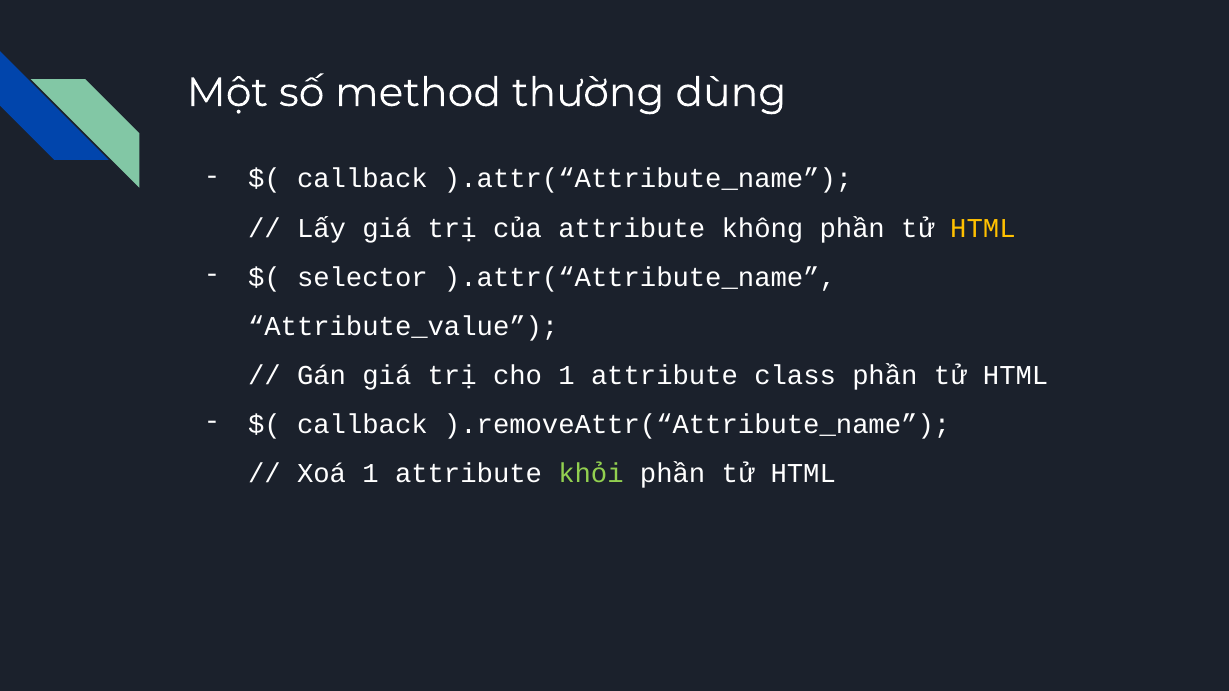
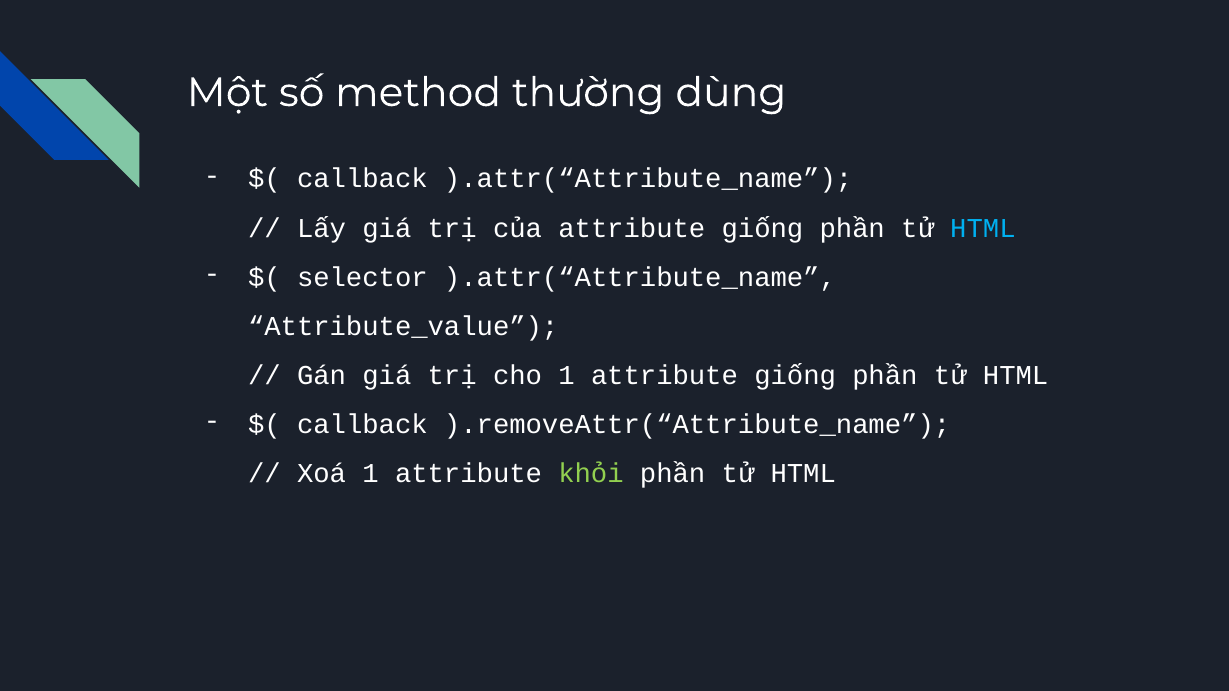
của attribute không: không -> giống (762, 228)
HTML colour: yellow -> light blue (983, 228)
1 attribute class: class -> giống (795, 375)
